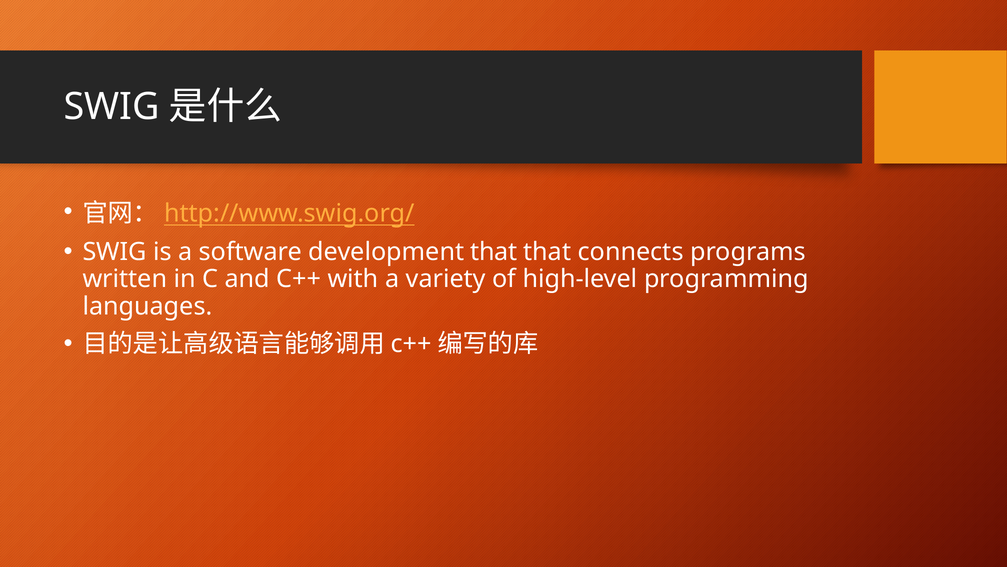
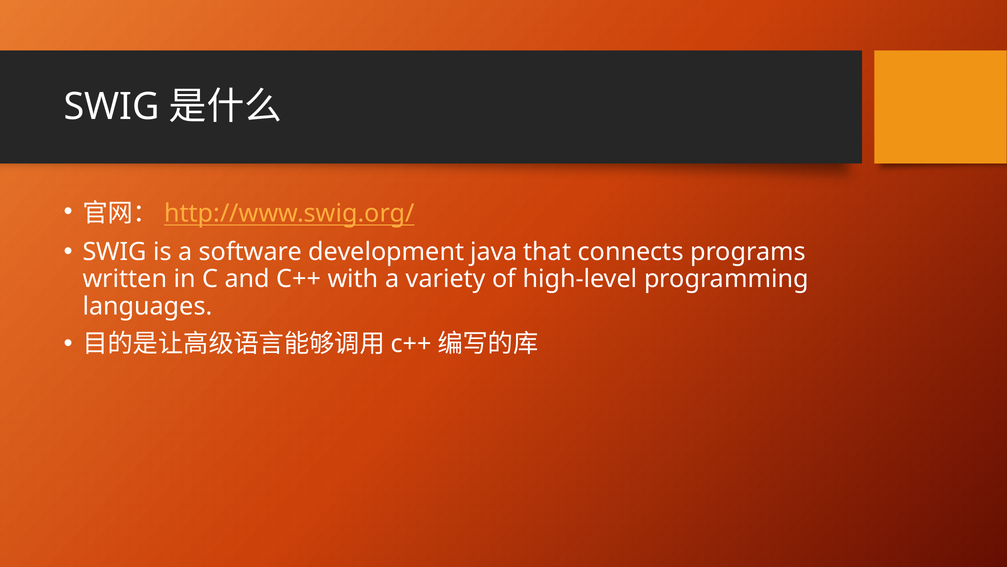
development that: that -> java (494, 252)
